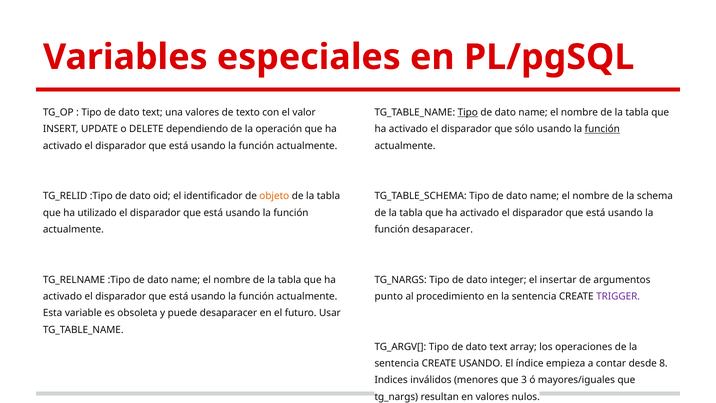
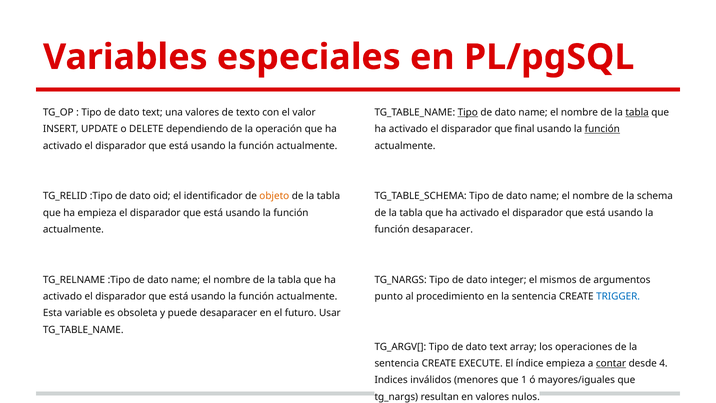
tabla underline: none -> present (637, 112)
sólo: sólo -> final (525, 129)
ha utilizado: utilizado -> empieza (97, 213)
insertar: insertar -> mismos (558, 280)
TRIGGER colour: purple -> blue (618, 296)
CREATE USANDO: USANDO -> EXECUTE (481, 363)
contar underline: none -> present (611, 363)
8: 8 -> 4 (663, 363)
3: 3 -> 1 (524, 380)
